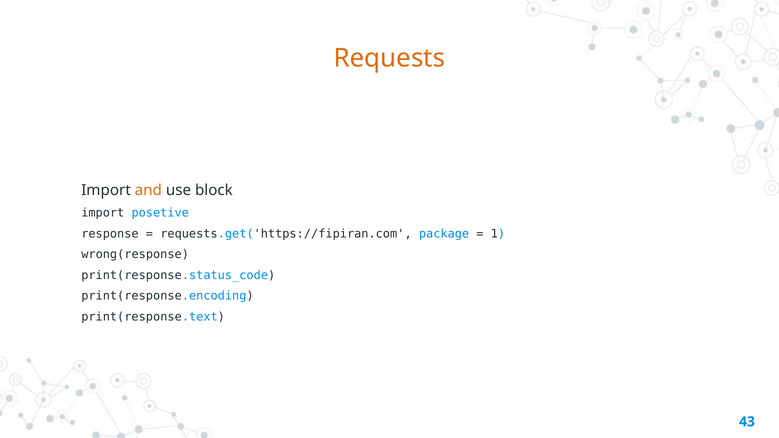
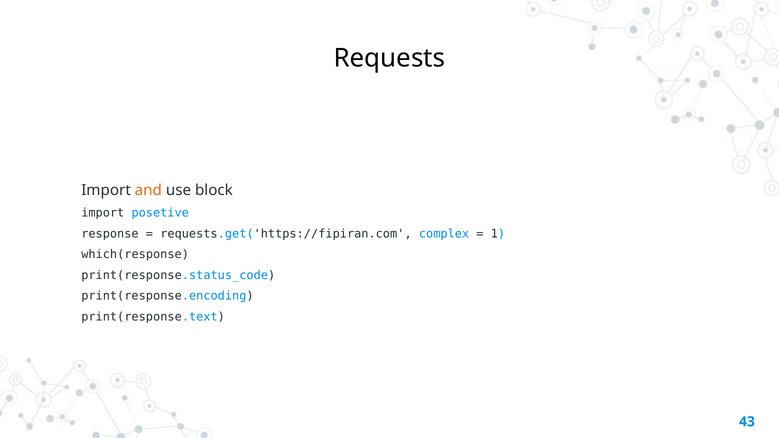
Requests colour: orange -> black (389, 58)
package: package -> complex (444, 234)
wrong(response: wrong(response -> which(response (135, 255)
